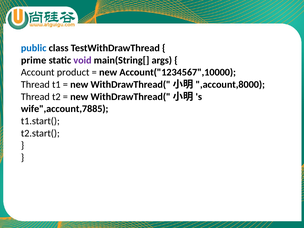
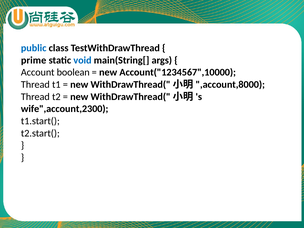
void colour: purple -> blue (82, 60)
product: product -> boolean (73, 72)
wife",account,7885: wife",account,7885 -> wife",account,2300 (65, 109)
